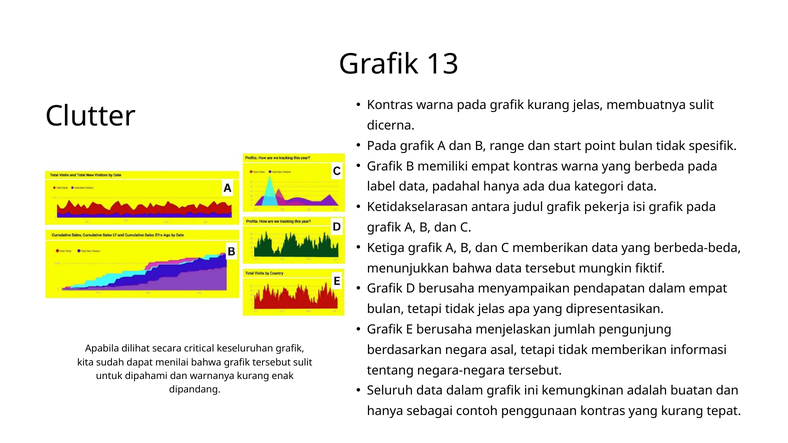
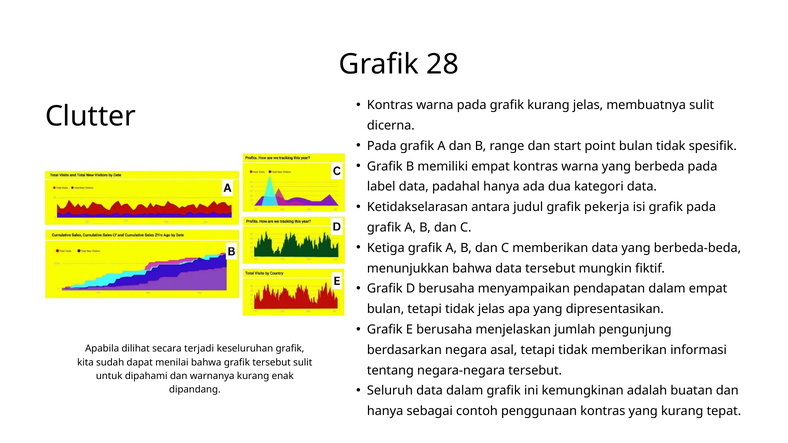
13: 13 -> 28 (443, 65)
critical: critical -> terjadi (199, 349)
